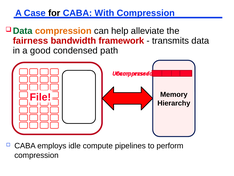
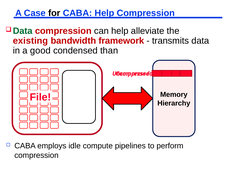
CABA With: With -> Help (104, 13)
compression colour: orange -> red (63, 31)
fairness: fairness -> existing (30, 41)
path: path -> than (109, 50)
